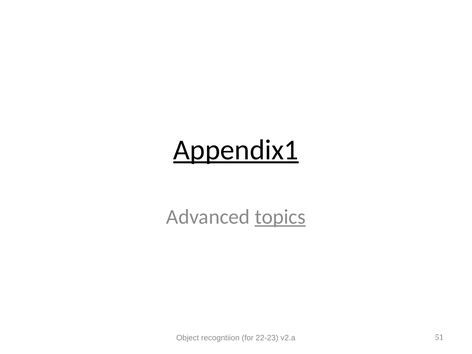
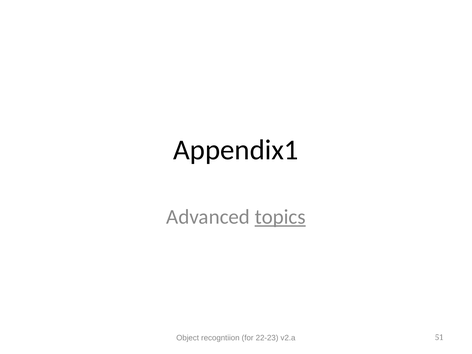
Appendix1 underline: present -> none (236, 150)
